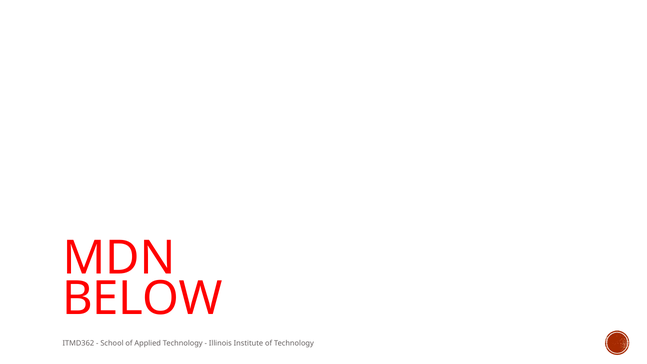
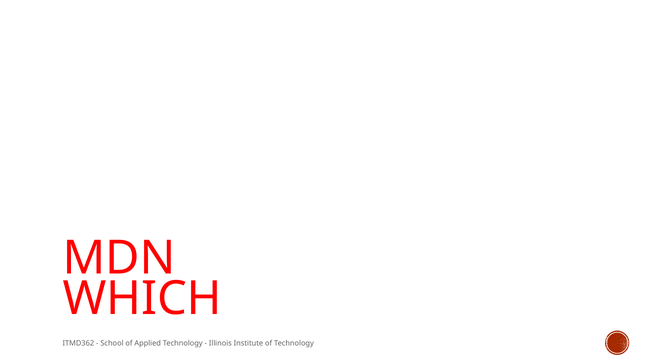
BELOW: BELOW -> WHICH (142, 299)
